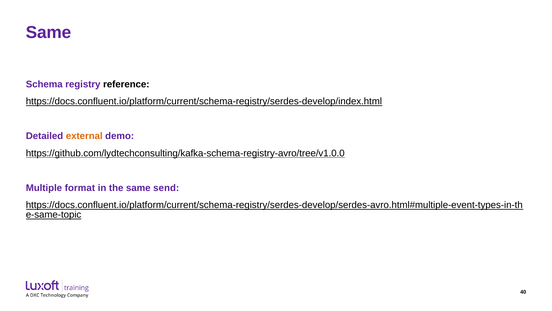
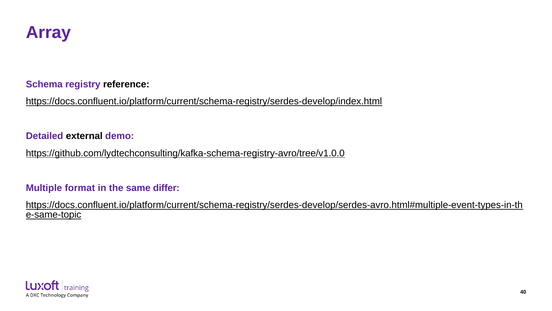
Same: Same -> Array (48, 33)
external colour: orange -> black (84, 136)
send: send -> differ (166, 188)
